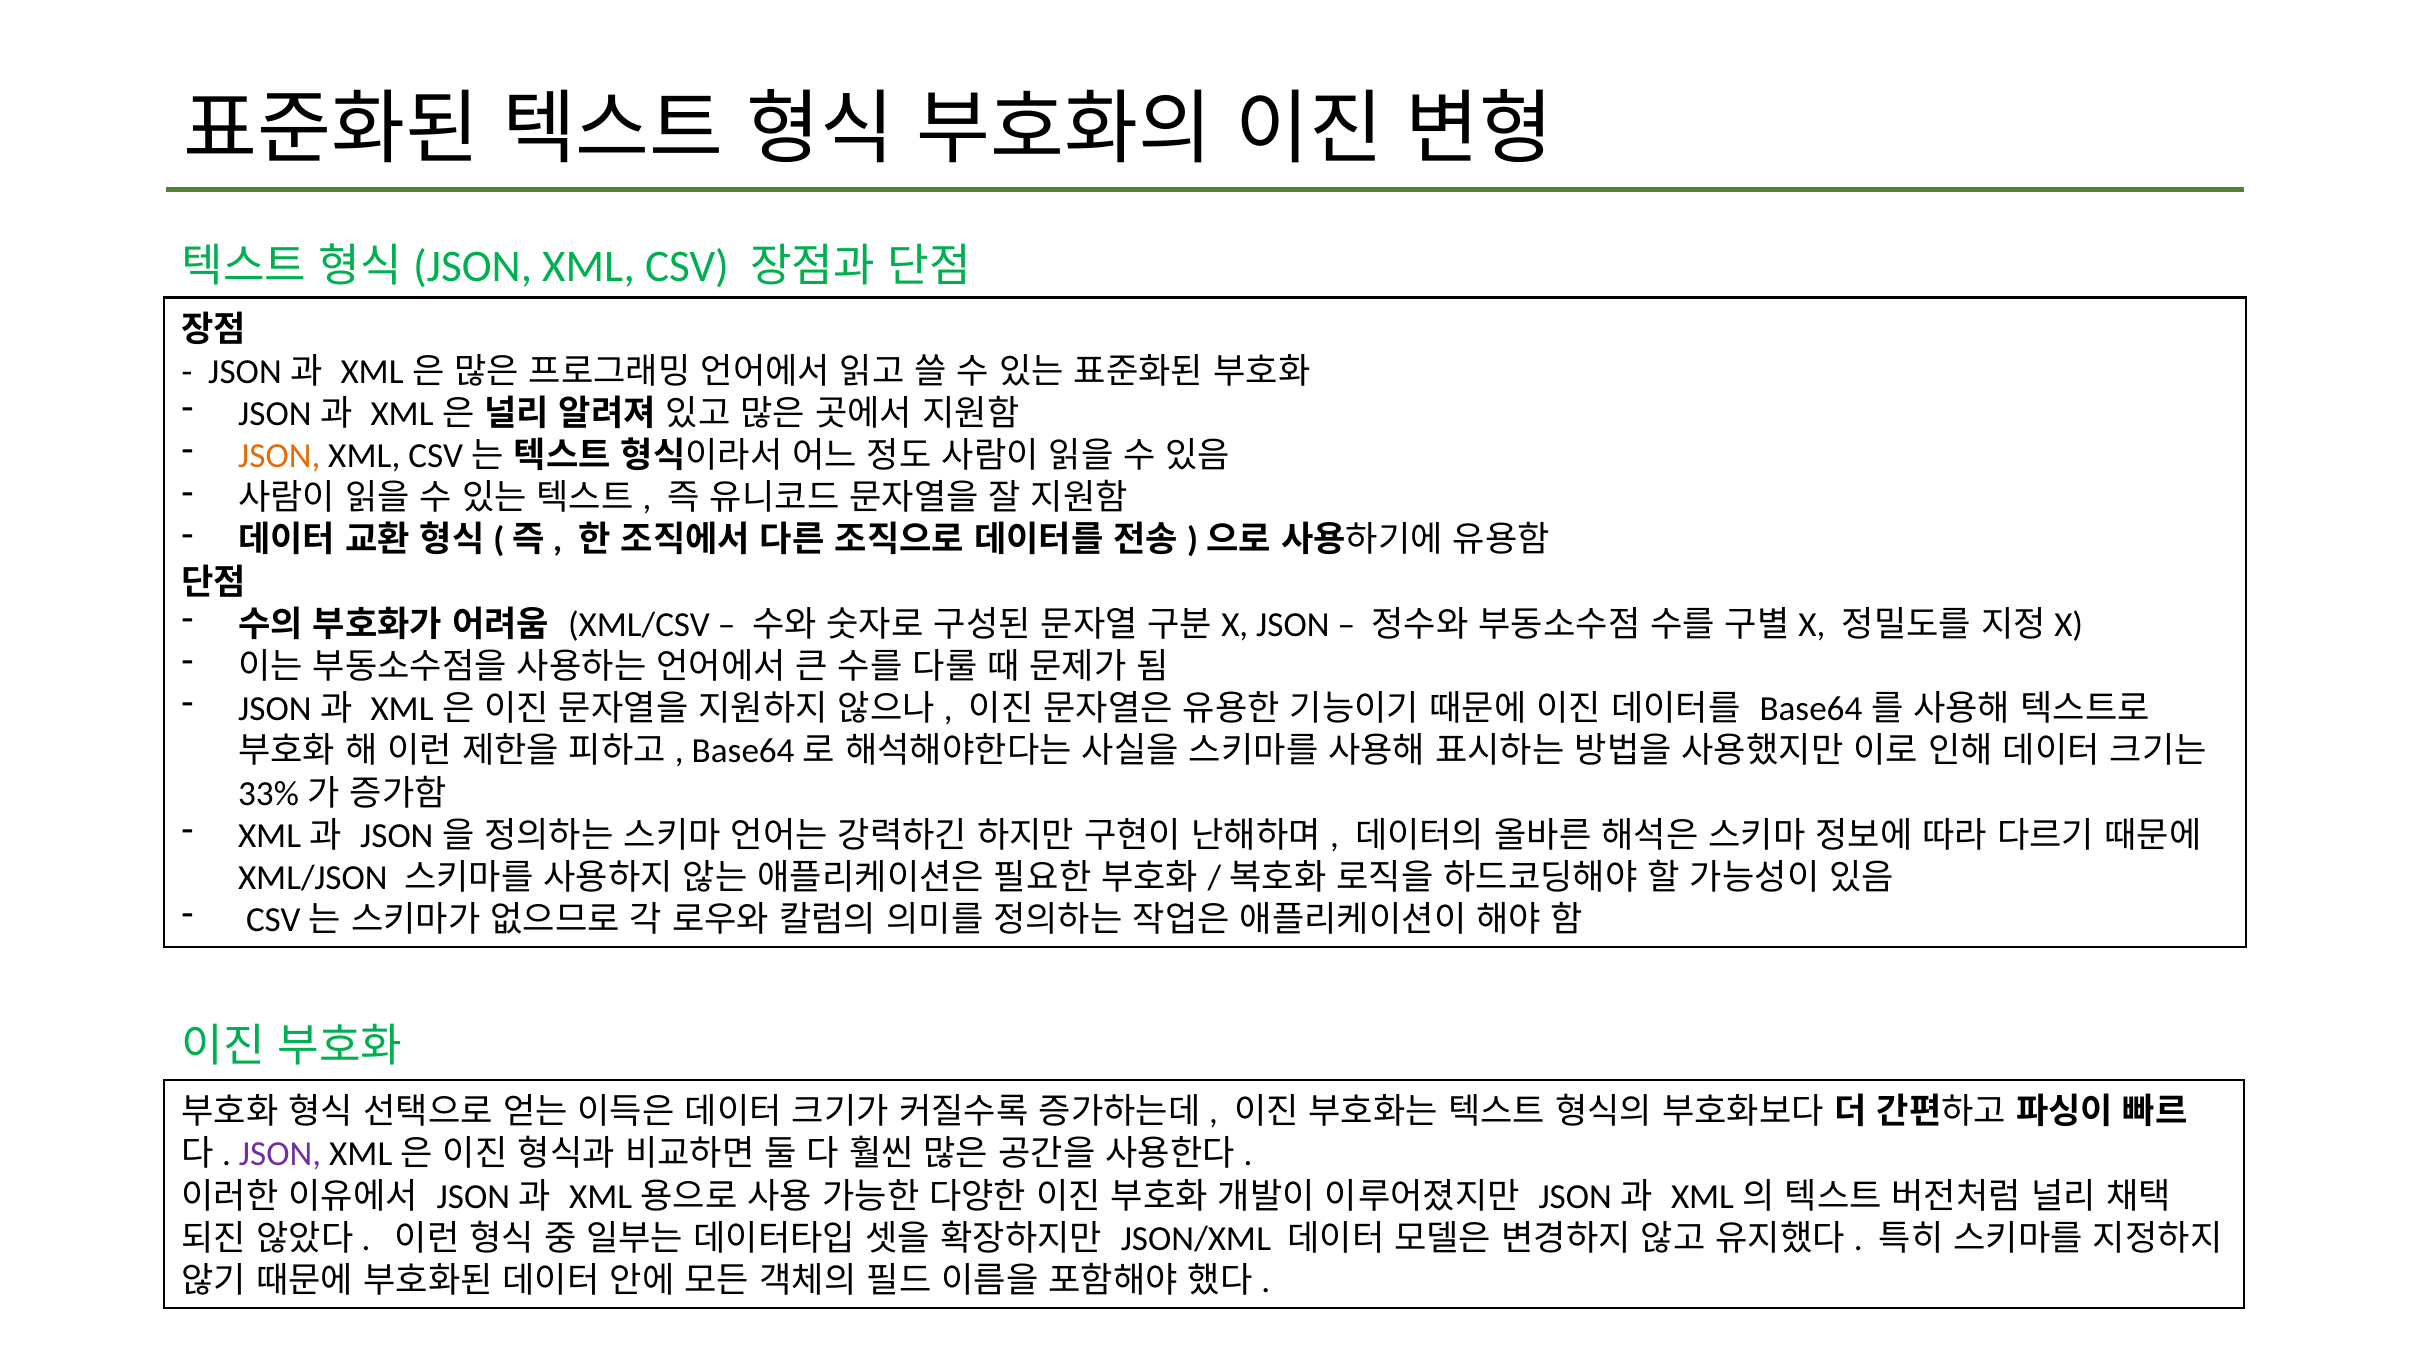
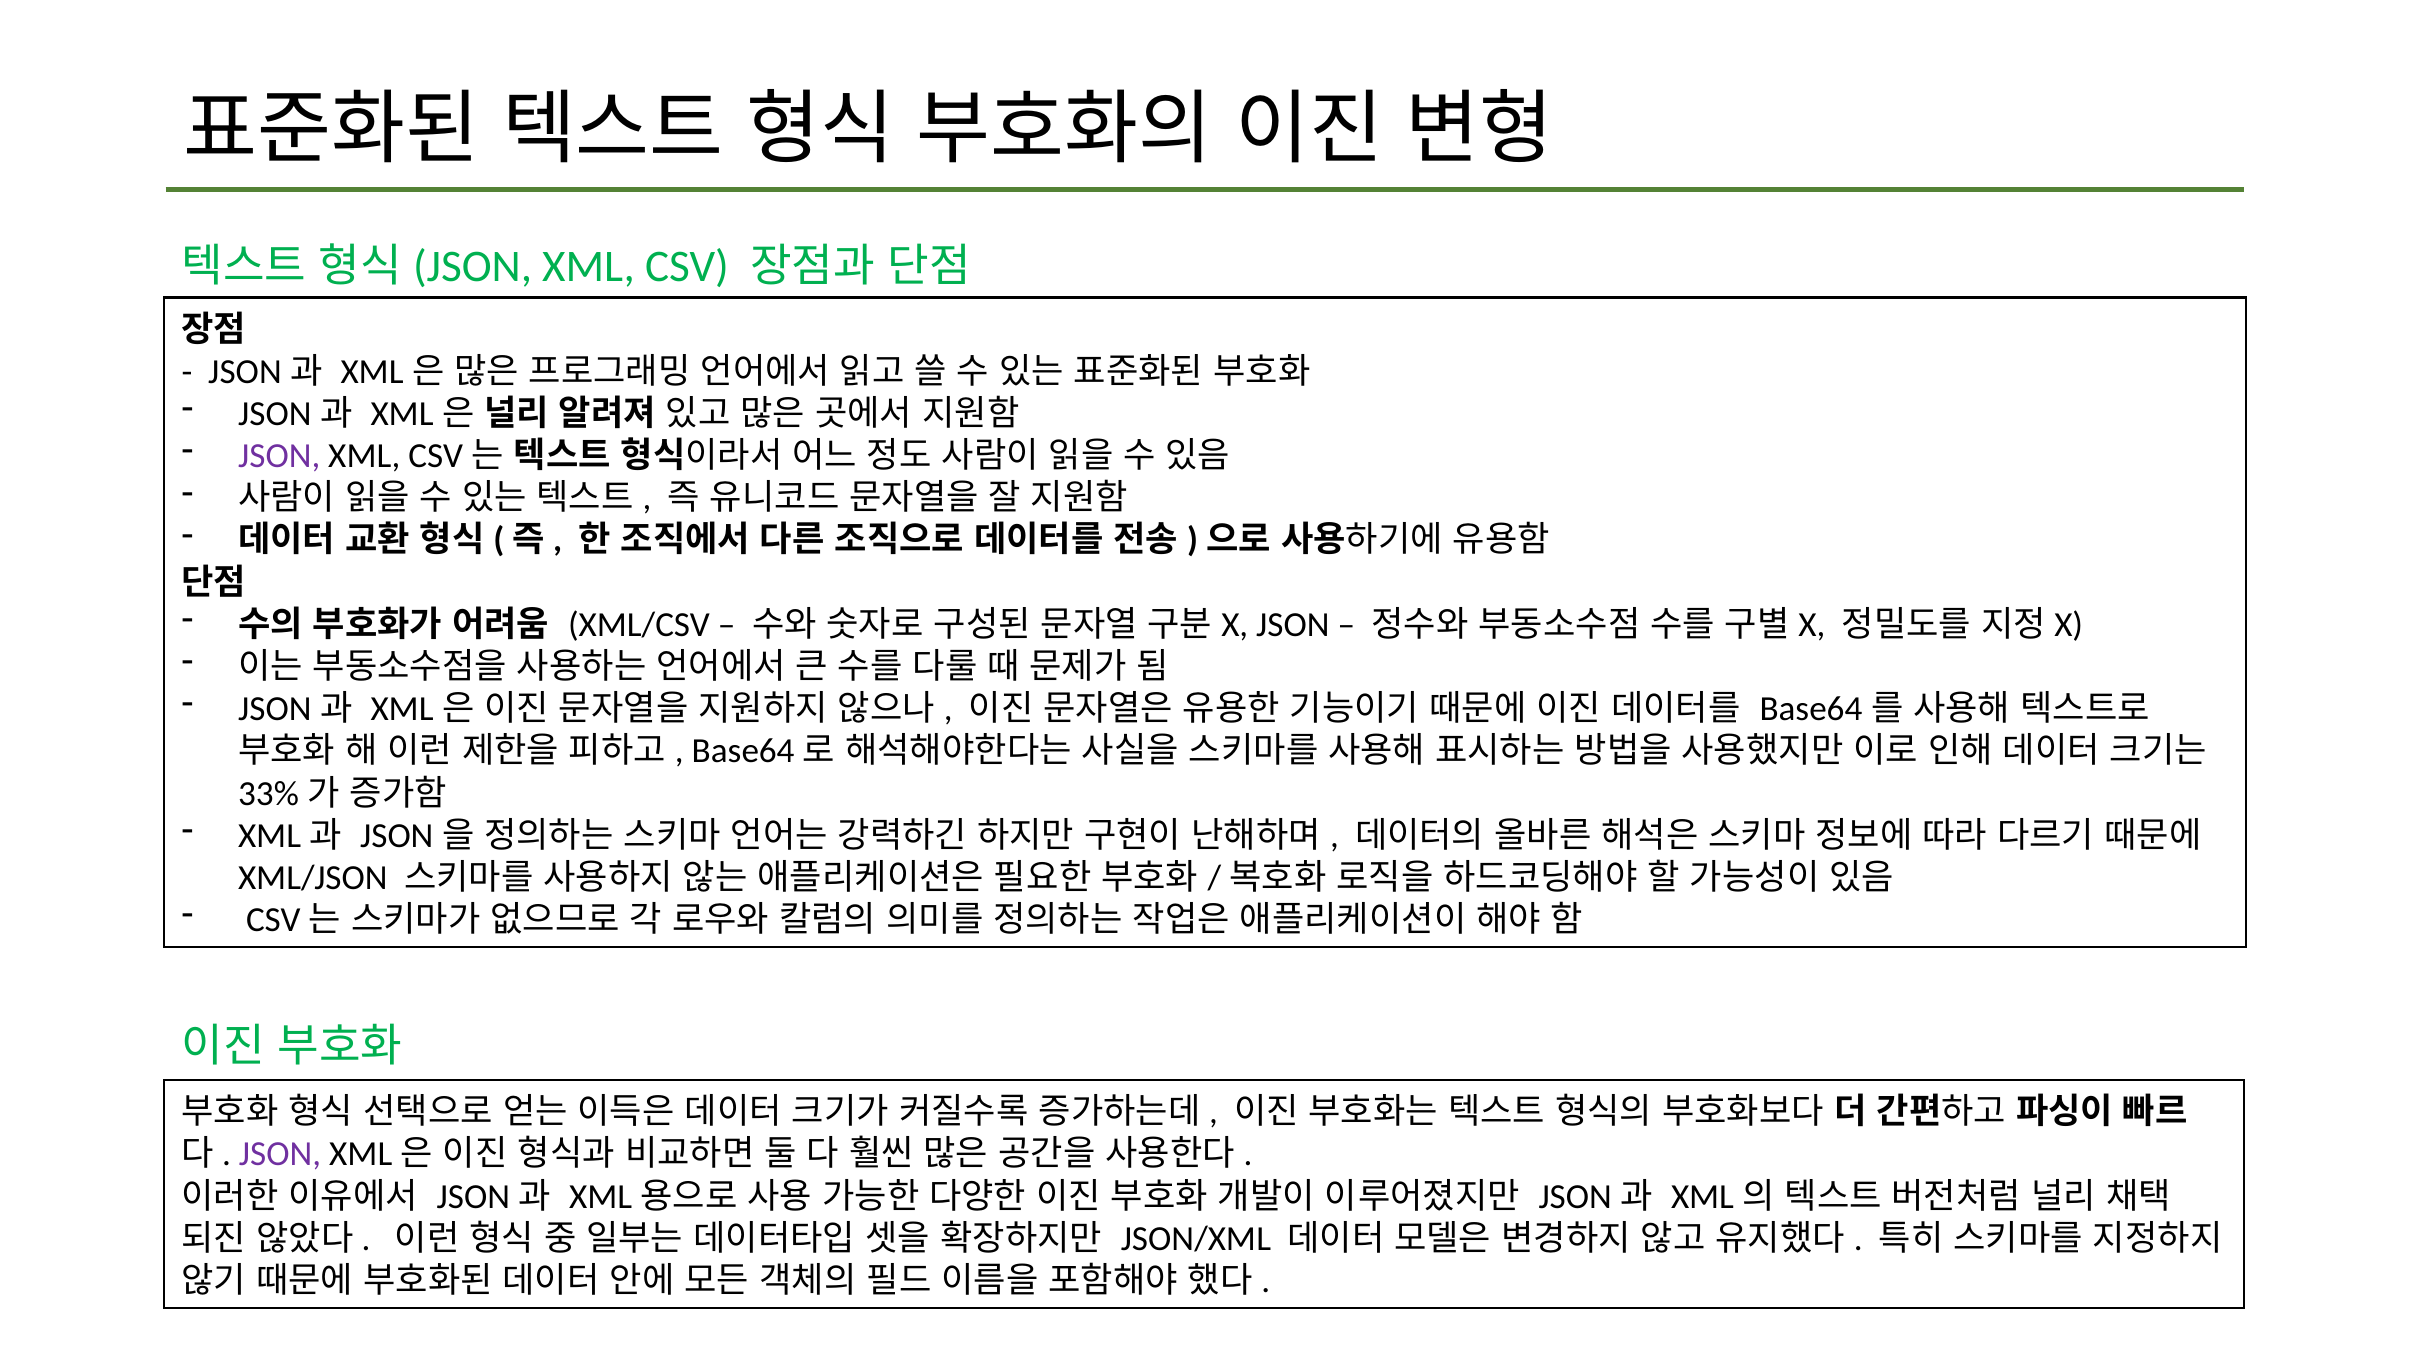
JSON colour: orange -> purple (279, 456)
